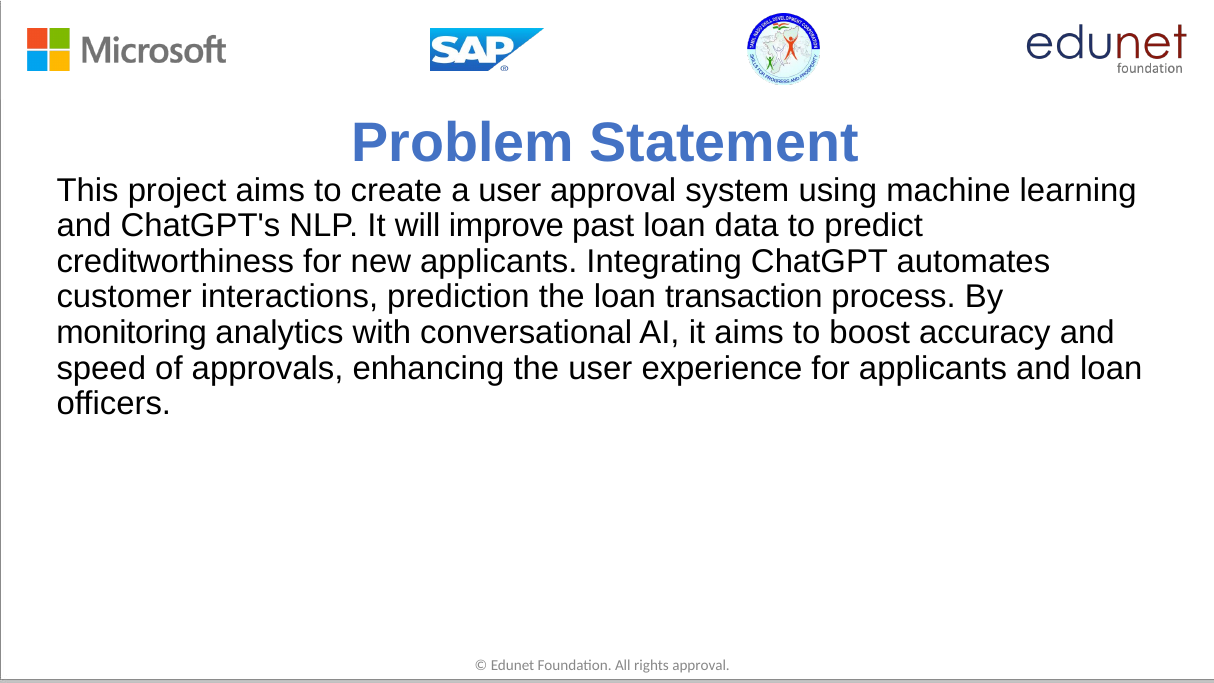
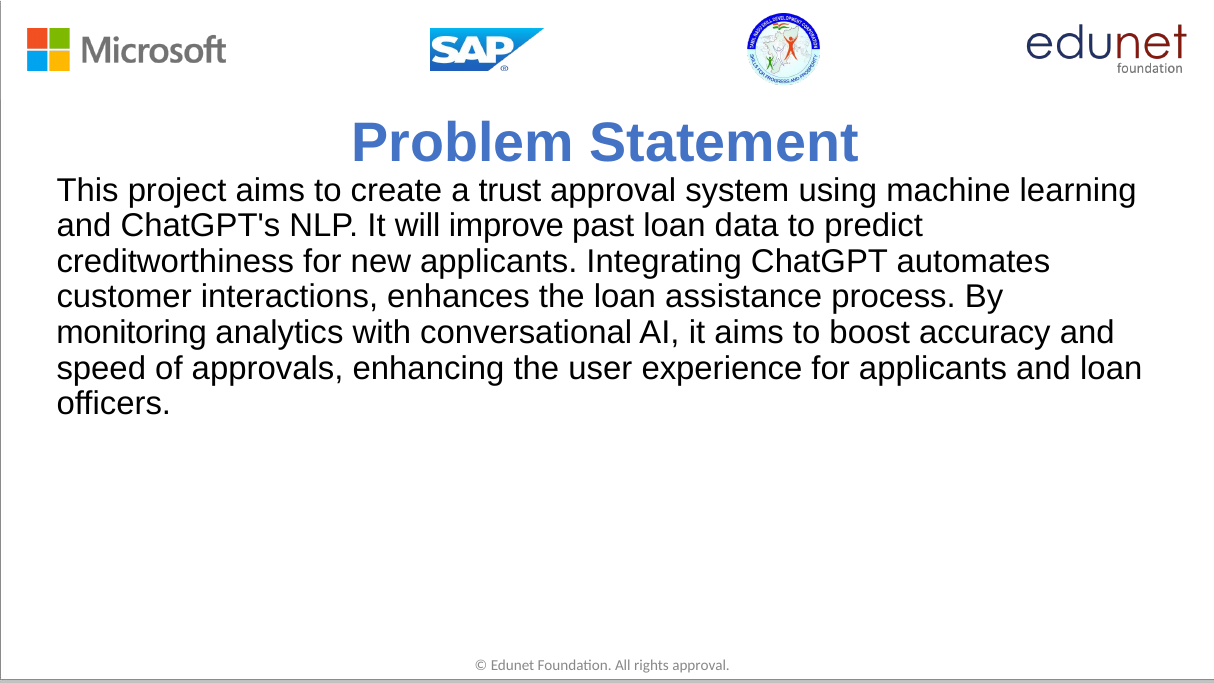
a user: user -> trust (510, 190)
prediction: prediction -> enhances (458, 297)
transaction: transaction -> assistance (744, 297)
